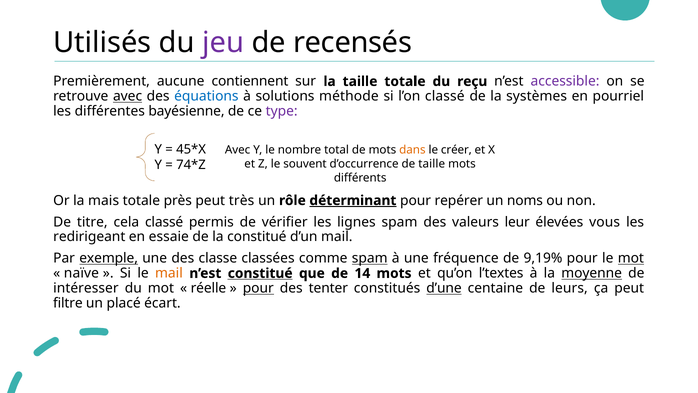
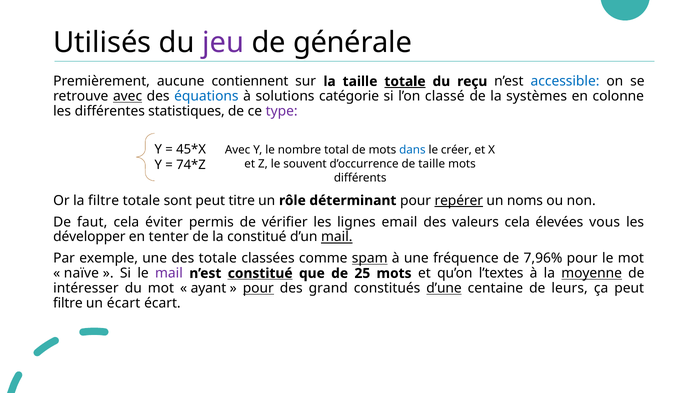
recensés: recensés -> générale (353, 42)
totale underline: none -> present (405, 81)
accessible colour: purple -> blue (565, 81)
méthode: méthode -> catégorie (349, 96)
pourriel: pourriel -> colonne (618, 96)
bayésienne: bayésienne -> statistiques (186, 111)
dans colour: orange -> blue (412, 150)
la mais: mais -> filtre (104, 200)
près: près -> sont (178, 200)
très: très -> titre (242, 200)
déterminant underline: present -> none (353, 200)
repérer underline: none -> present (459, 200)
titre: titre -> faut (92, 222)
cela classé: classé -> éviter (164, 222)
lignes spam: spam -> email (399, 222)
valeurs leur: leur -> cela (517, 222)
redirigeant: redirigeant -> développer (89, 237)
essaie: essaie -> tenter (169, 237)
mail underline: none -> present (337, 237)
exemple underline: present -> none (109, 258)
des classe: classe -> totale (218, 258)
9,19%: 9,19% -> 7,96% (543, 258)
mot underline: present -> none (631, 258)
mail colour: orange -> purple (169, 273)
14: 14 -> 25 (362, 273)
réelle: réelle -> ayant (208, 288)
tenter: tenter -> grand (328, 288)
un placé: placé -> écart (124, 303)
